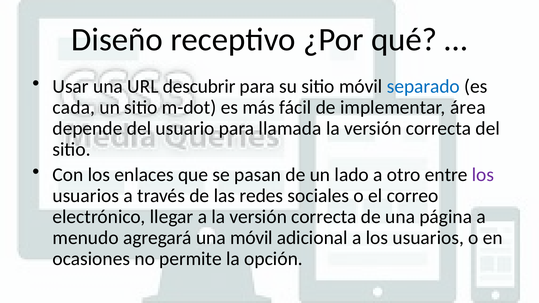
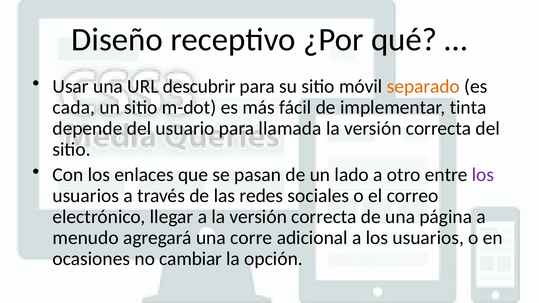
separado colour: blue -> orange (423, 86)
área: área -> tinta (468, 107)
una móvil: móvil -> corre (251, 238)
permite: permite -> cambiar (191, 259)
